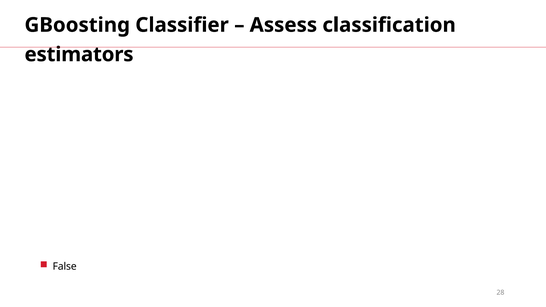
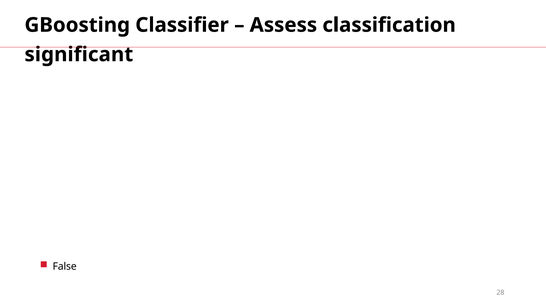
estimators: estimators -> significant (79, 55)
